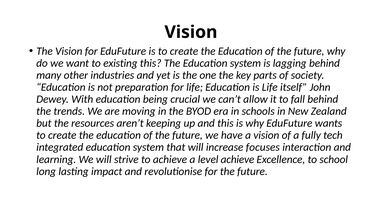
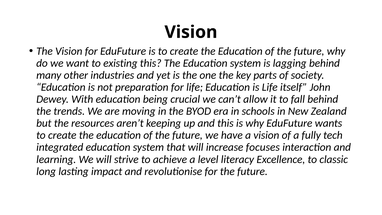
level achieve: achieve -> literacy (237, 159)
school: school -> classic (334, 159)
